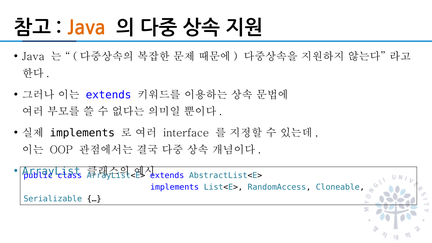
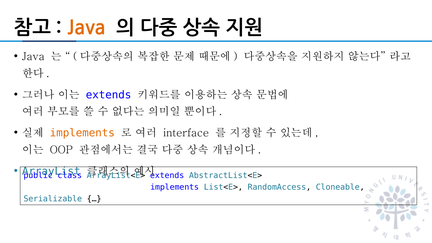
implements colour: black -> orange (82, 133)
